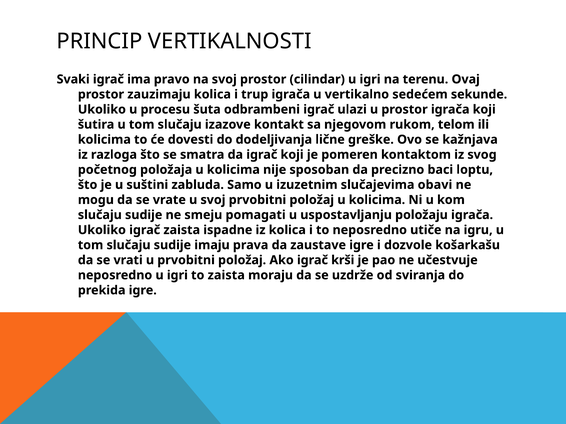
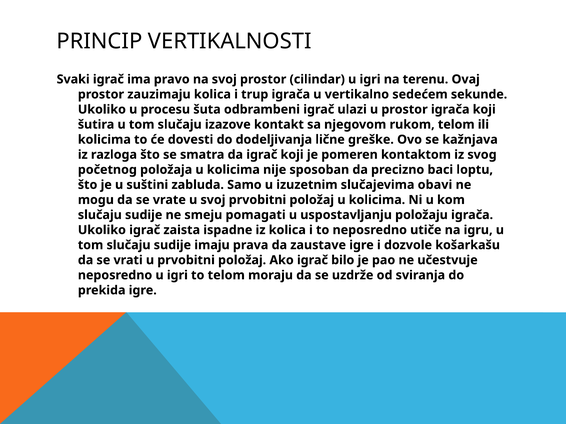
krši: krši -> bilo (343, 260)
to zaista: zaista -> telom (226, 275)
